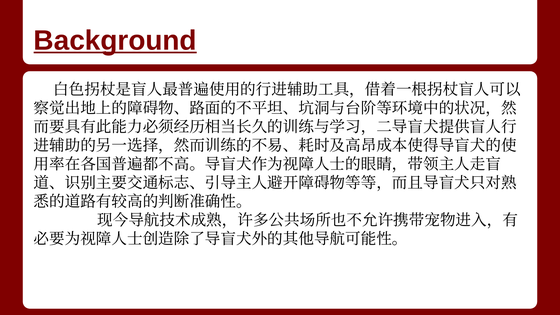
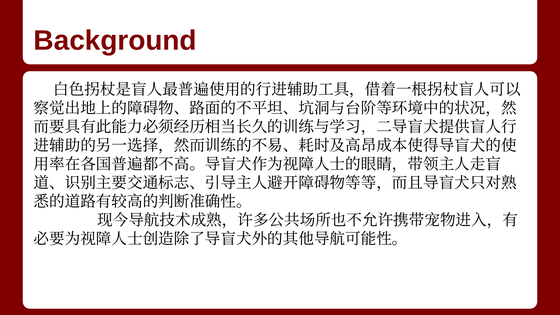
Background underline: present -> none (115, 41)
